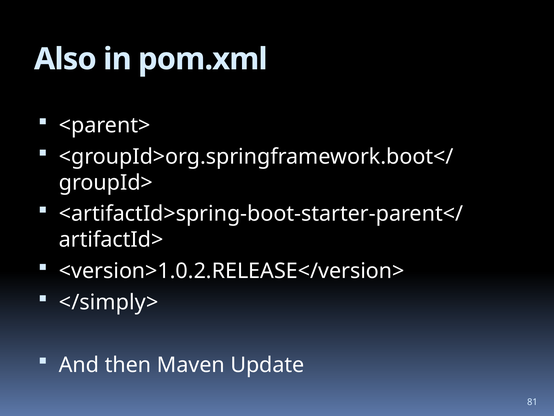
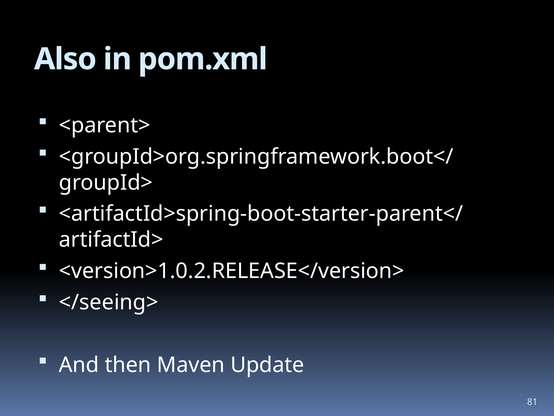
</simply>: </simply> -> </seeing> (109, 302)
